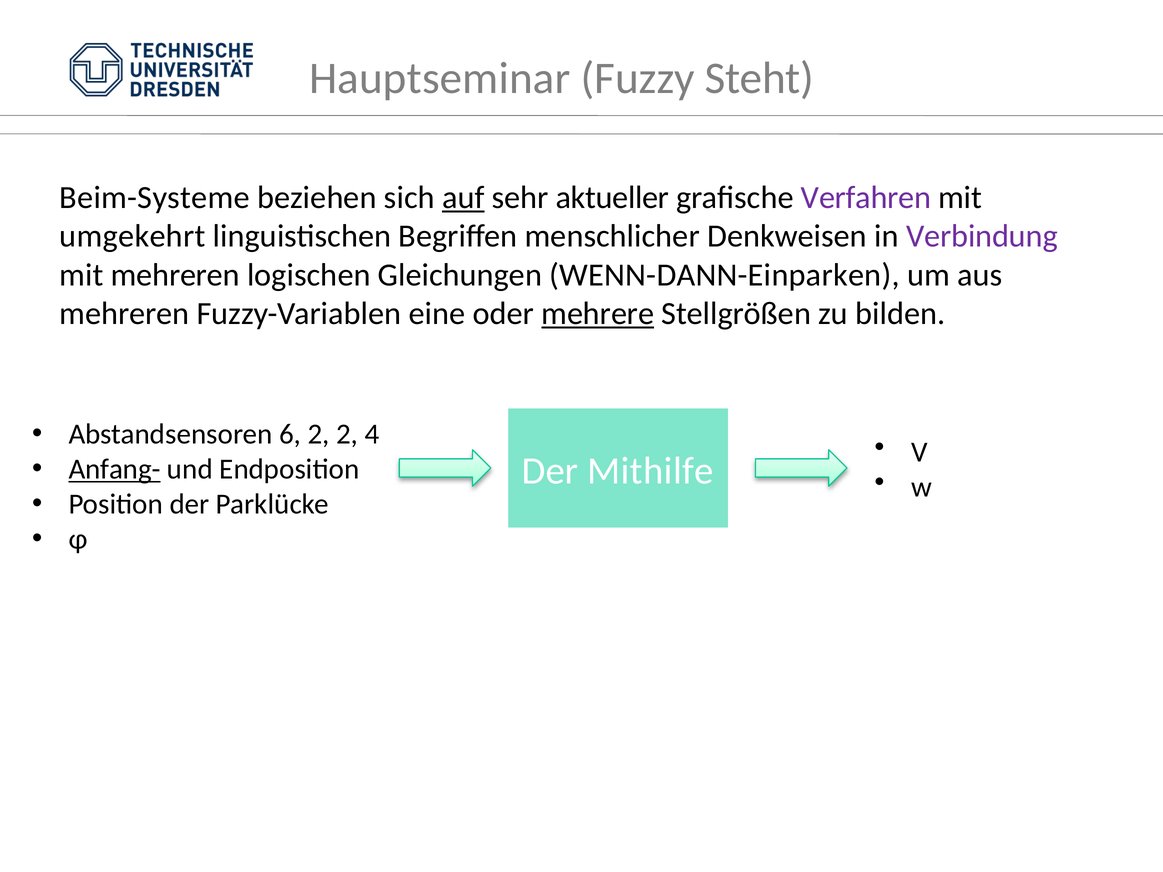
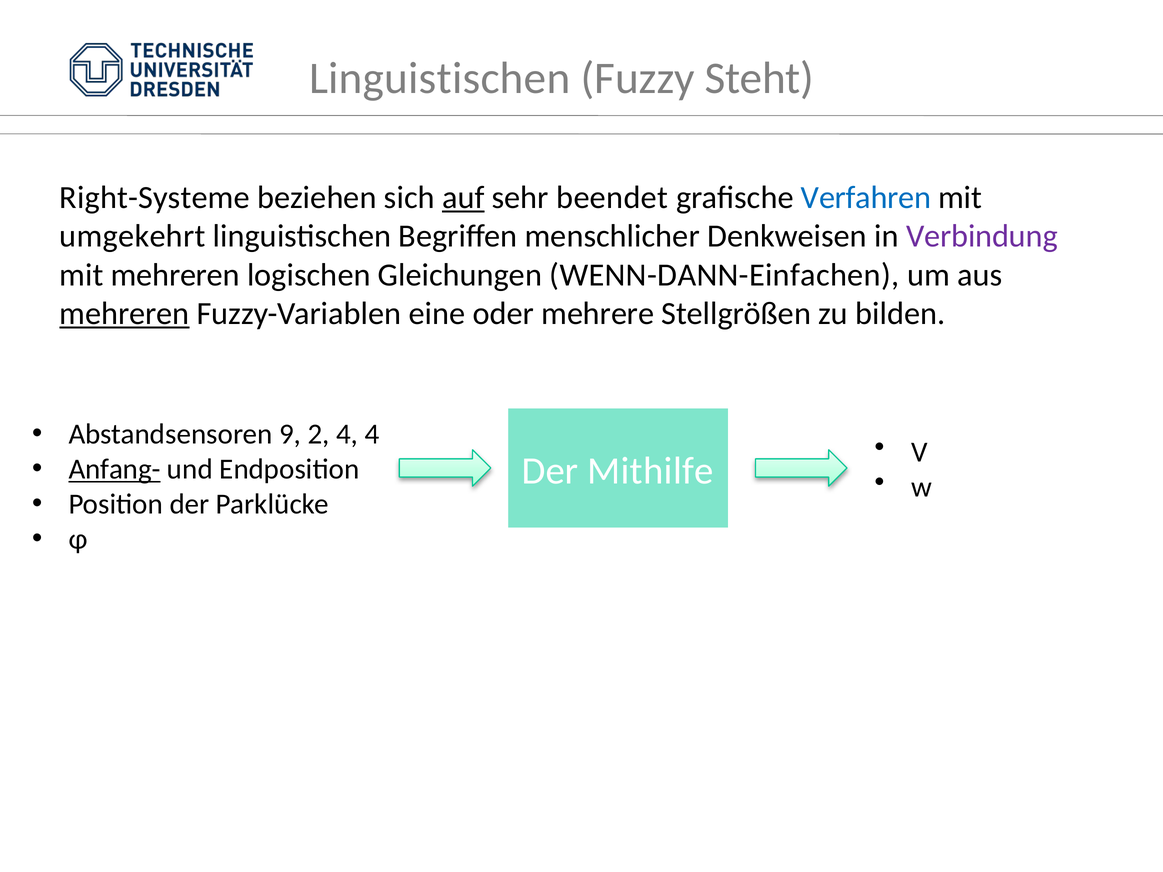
Hauptseminar: Hauptseminar -> Linguistischen (440, 78)
Beim-Systeme: Beim-Systeme -> Right-Systeme (155, 198)
aktueller: aktueller -> beendet (612, 198)
Verfahren colour: purple -> blue (866, 198)
WENN-DANN-Einparken: WENN-DANN-Einparken -> WENN-DANN-Einfachen (724, 275)
mehreren underline: none -> present (124, 314)
mehrere underline: present -> none (598, 314)
6: 6 -> 9 (290, 434)
2 2: 2 -> 4 (347, 434)
